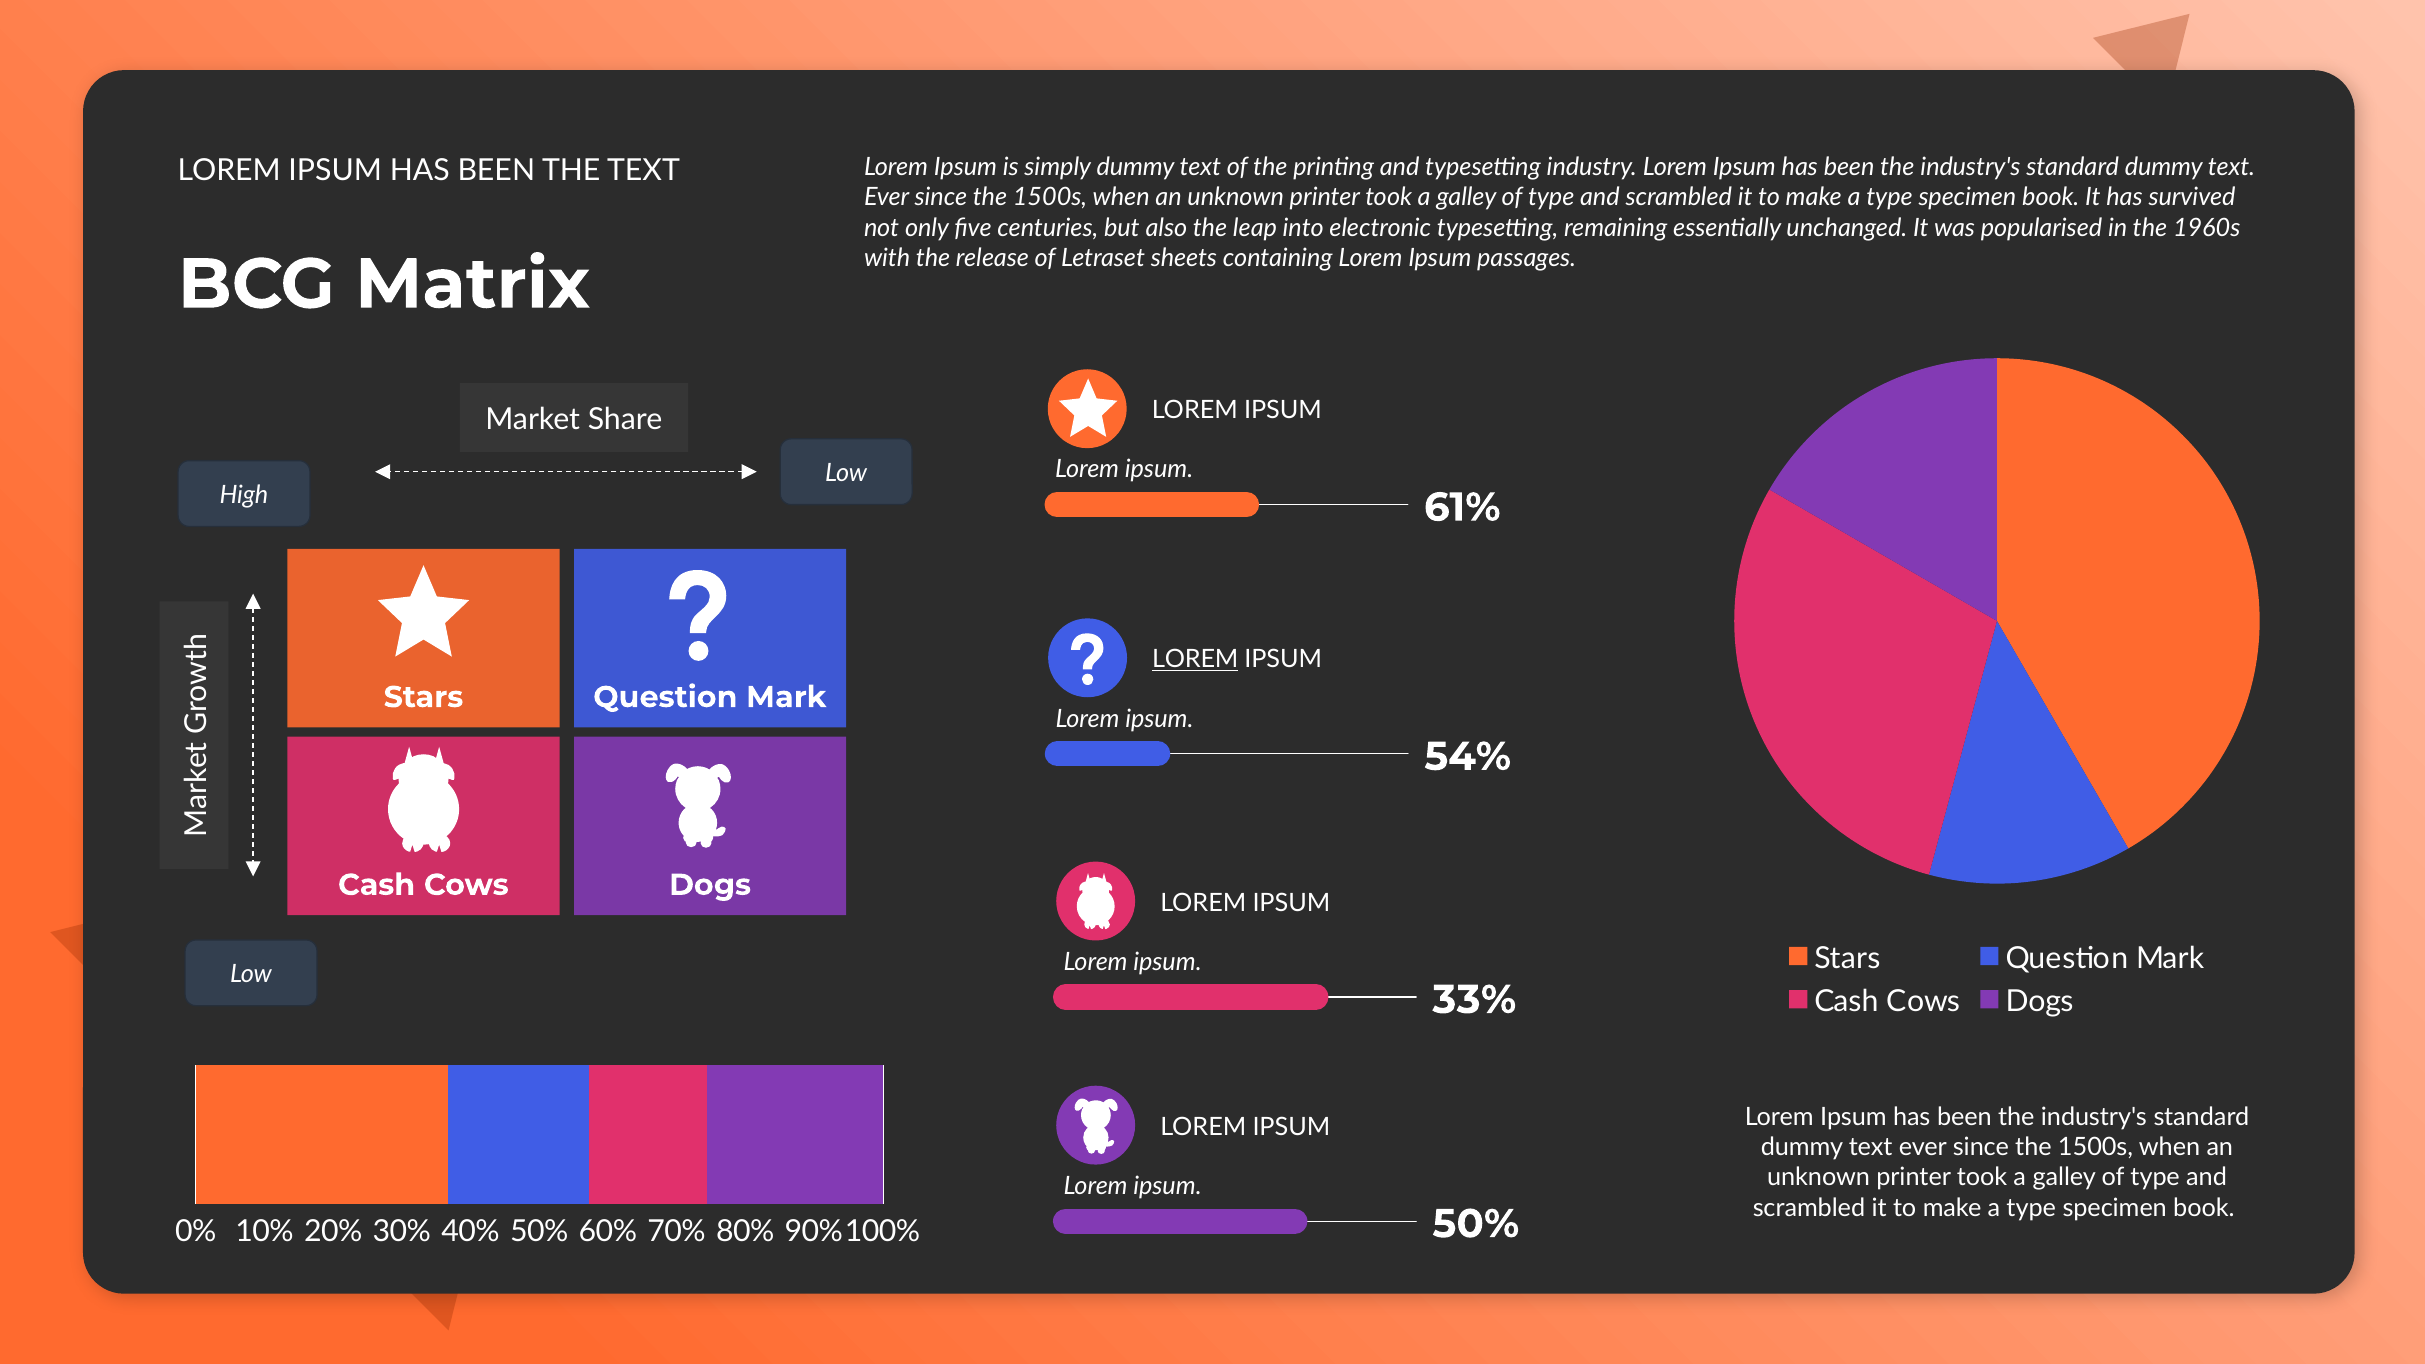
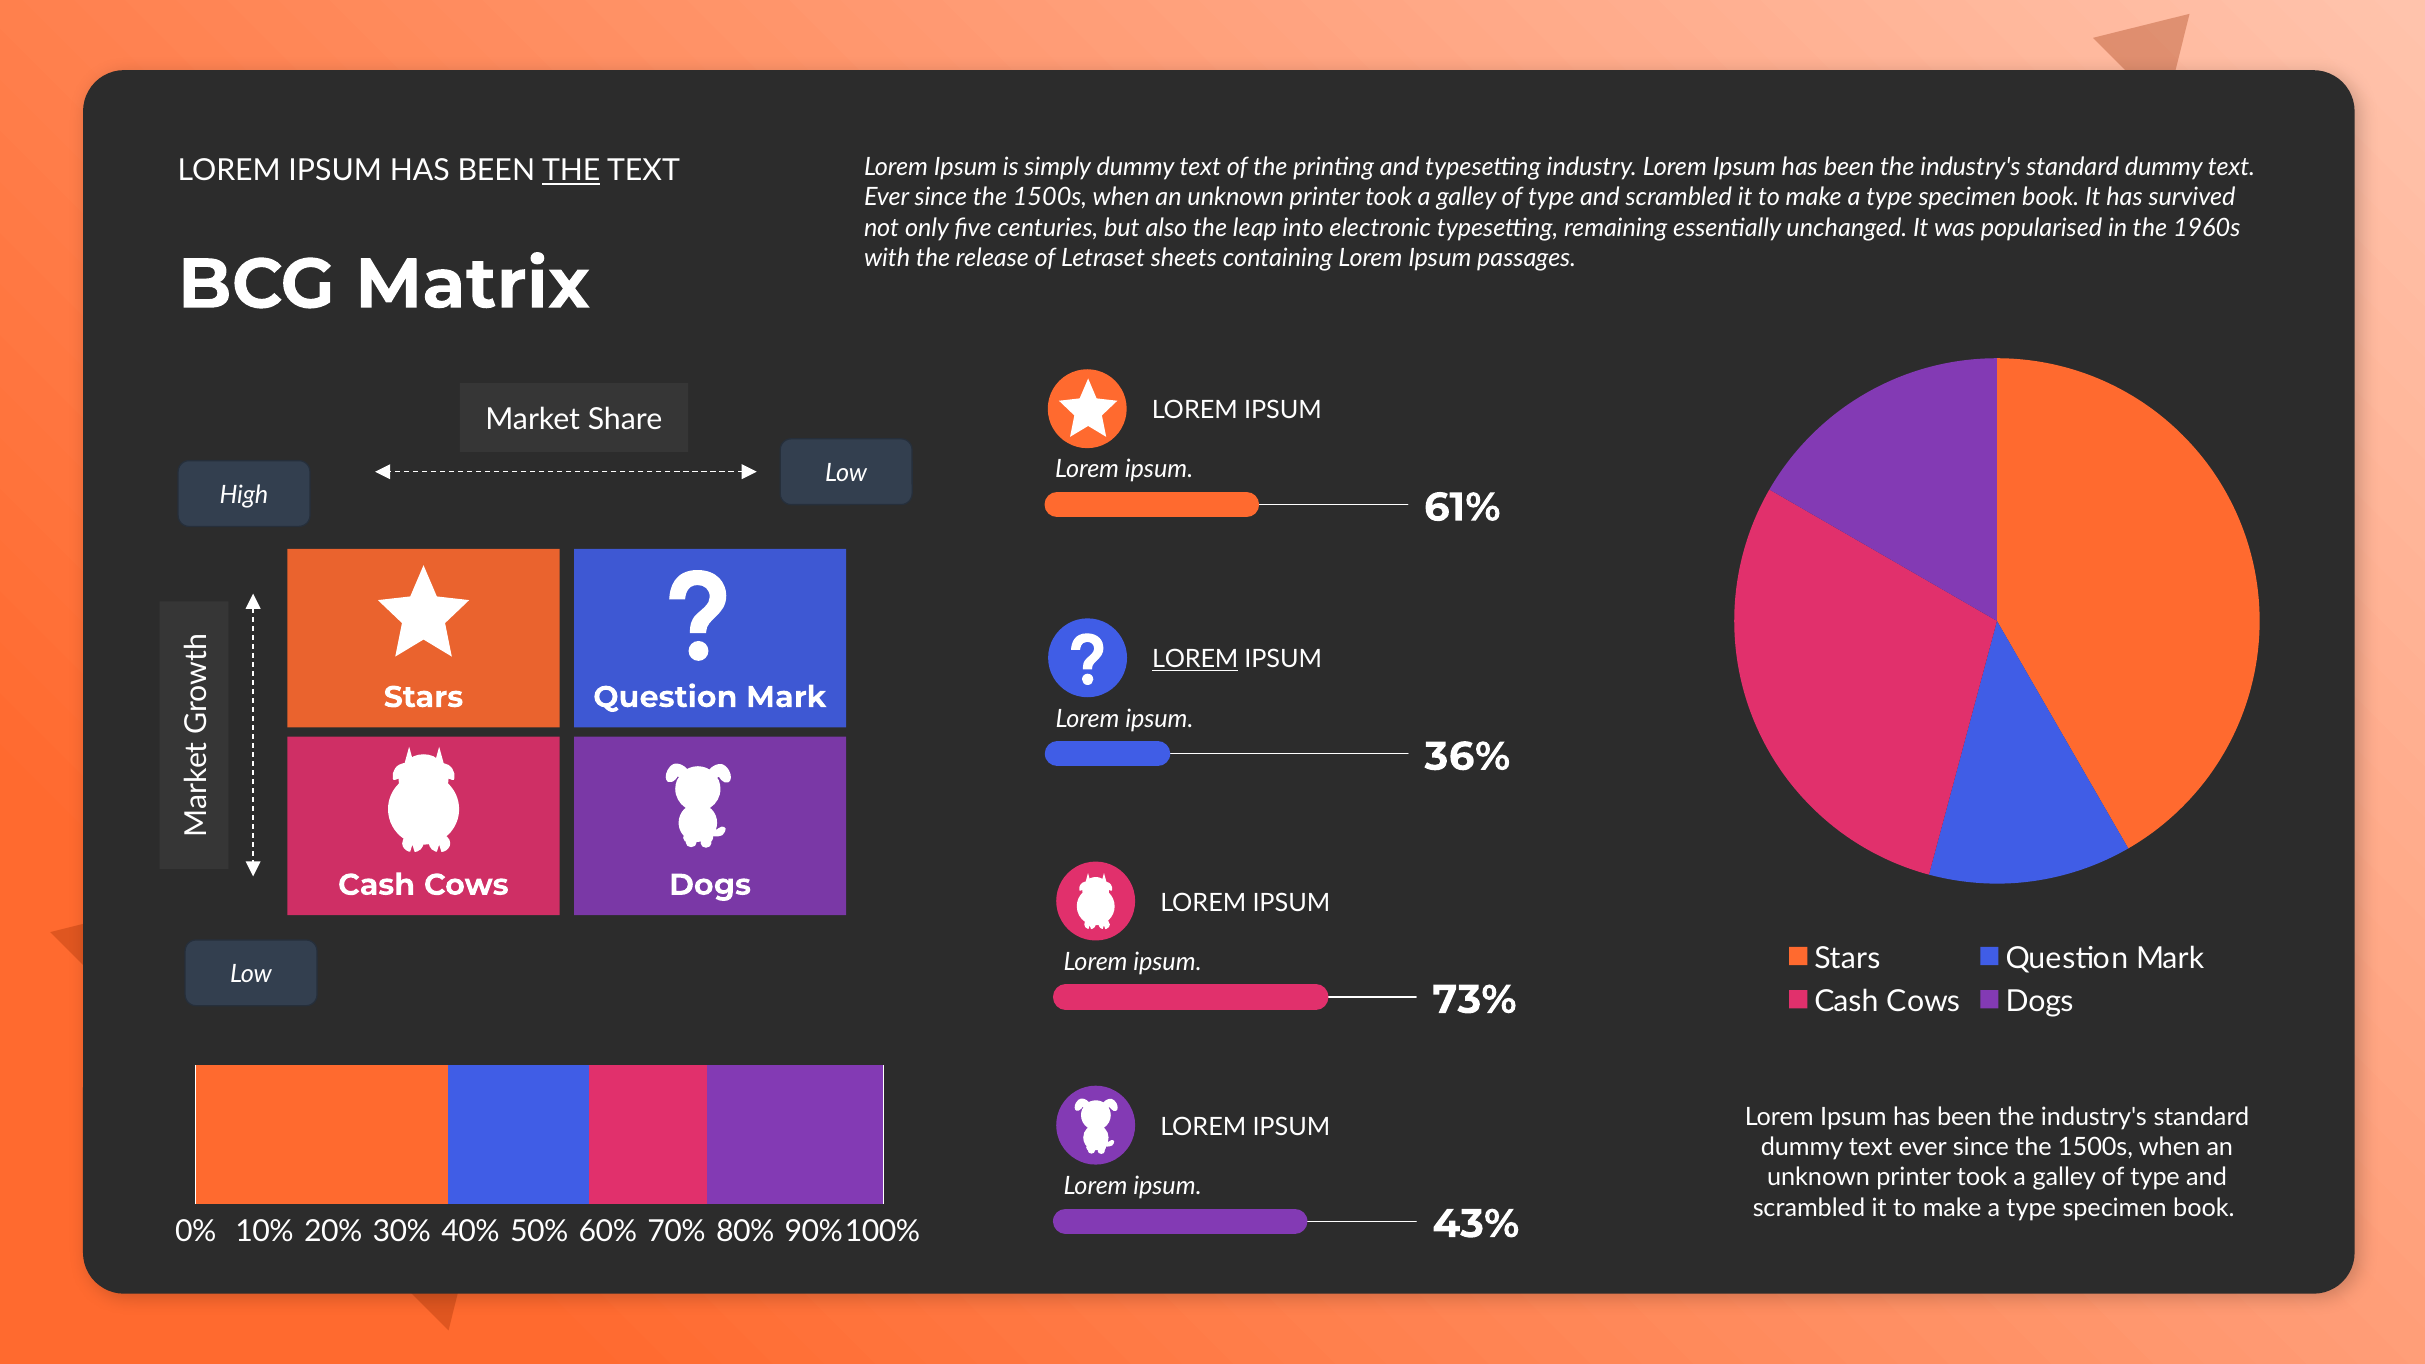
THE underline: none -> present (571, 171)
54%: 54% -> 36% (1467, 757)
33%: 33% -> 73% (1475, 1000)
50%: 50% -> 43% (1476, 1224)
